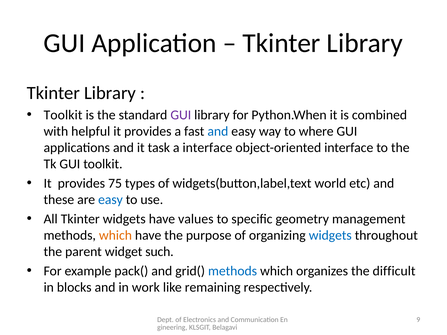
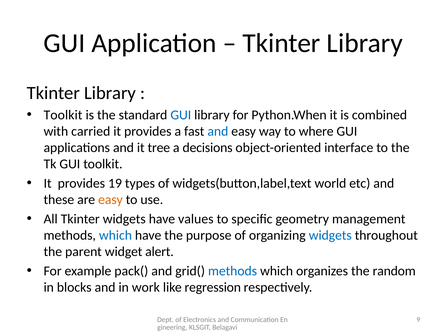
GUI colour: purple -> blue (181, 115)
helpful: helpful -> carried (91, 131)
task: task -> tree (159, 148)
a interface: interface -> decisions (208, 148)
75: 75 -> 19 (115, 183)
easy colour: blue -> orange (110, 200)
which colour: orange -> blue (115, 236)
such: such -> alert (159, 252)
difficult: difficult -> random (394, 271)
remaining: remaining -> regression (213, 288)
